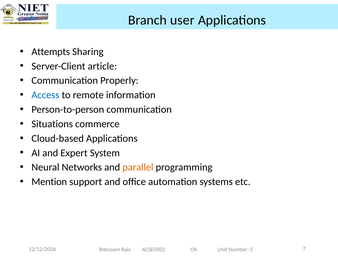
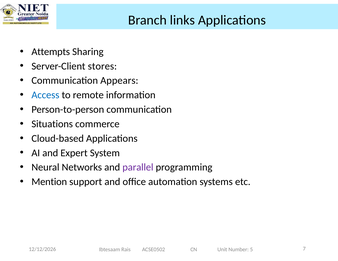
user: user -> links (182, 20)
article: article -> stores (102, 66)
Properly: Properly -> Appears (119, 81)
parallel colour: orange -> purple (138, 167)
